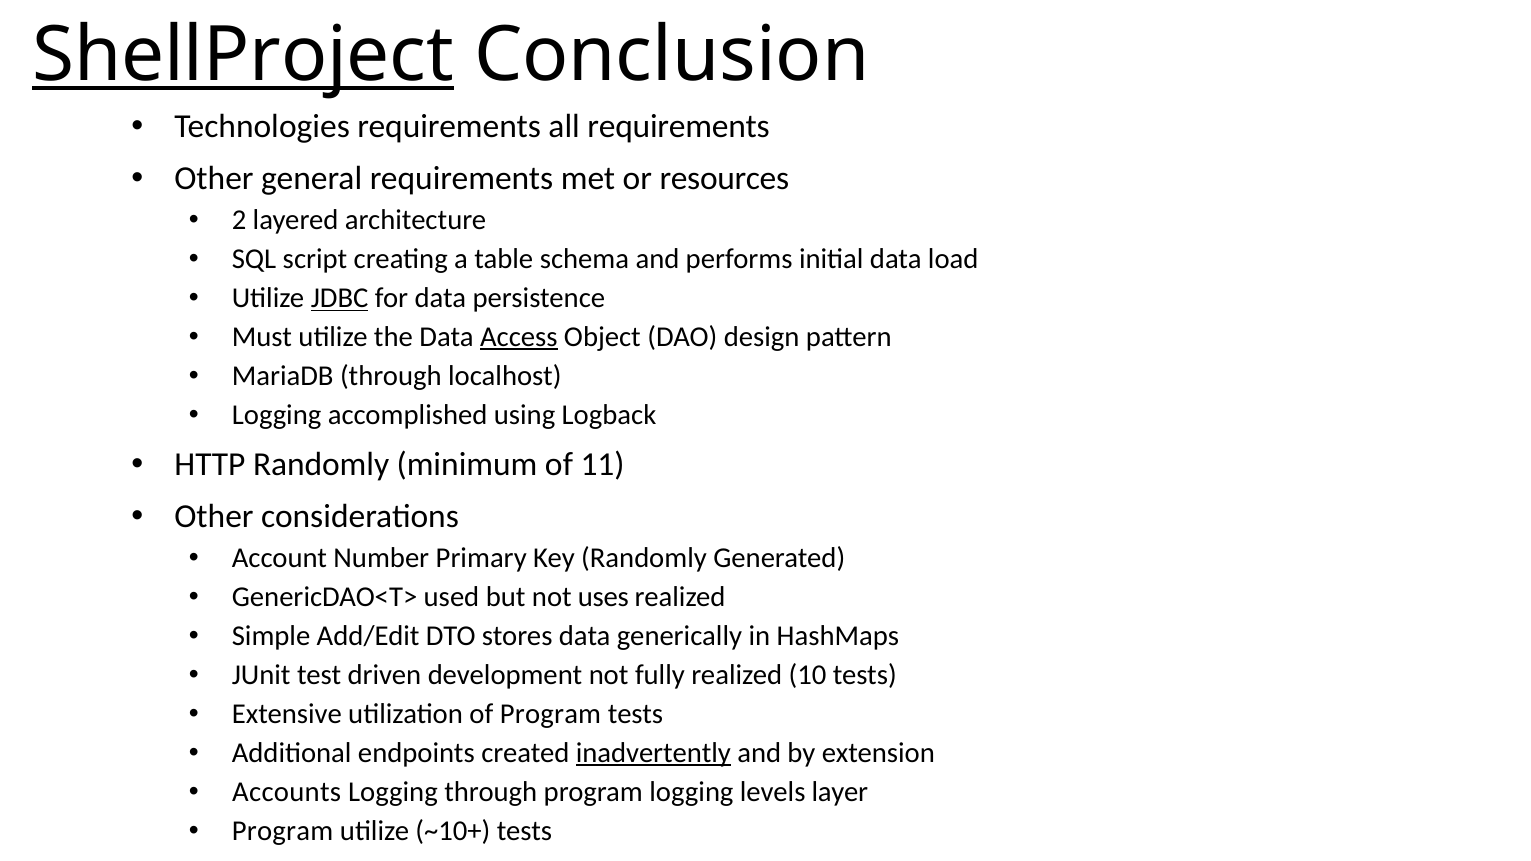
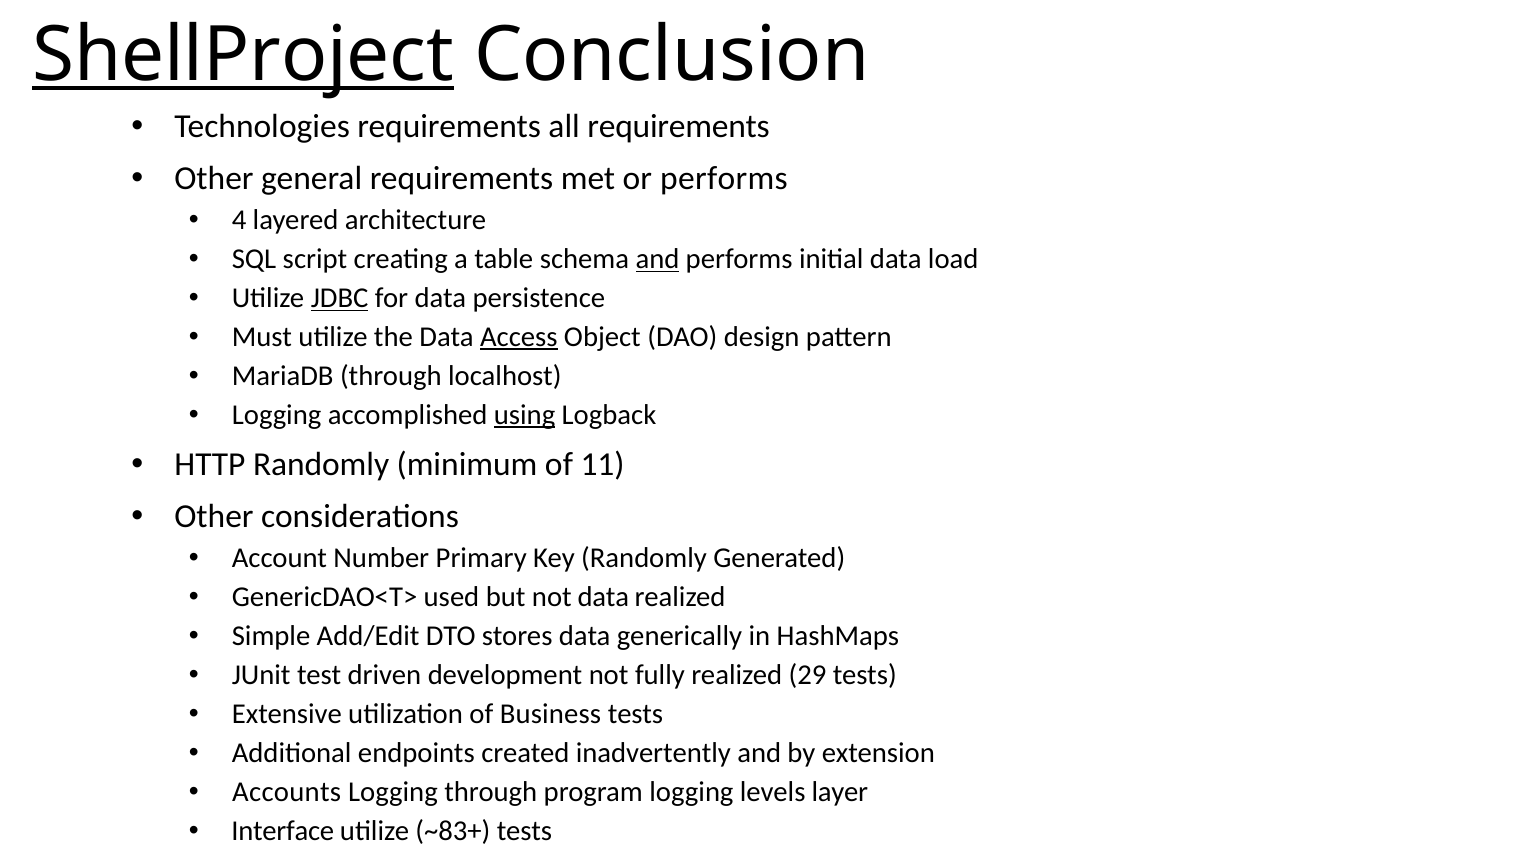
or resources: resources -> performs (724, 179)
2: 2 -> 4 (239, 220)
and underline: none -> present (657, 259)
using underline: none -> present (525, 415)
not uses: uses -> data (603, 597)
10: 10 -> 29 (808, 675)
of Program: Program -> Business (551, 714)
inadvertently underline: present -> none (653, 753)
Program: Program -> Interface (283, 831)
~10+: ~10+ -> ~83+ (453, 831)
